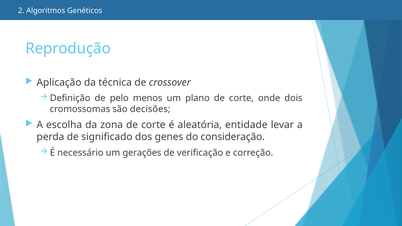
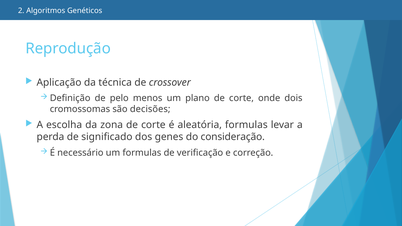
aleatória entidade: entidade -> formulas (246, 125)
um gerações: gerações -> formulas (142, 153)
